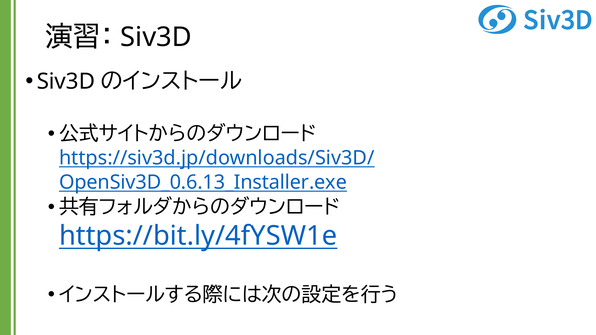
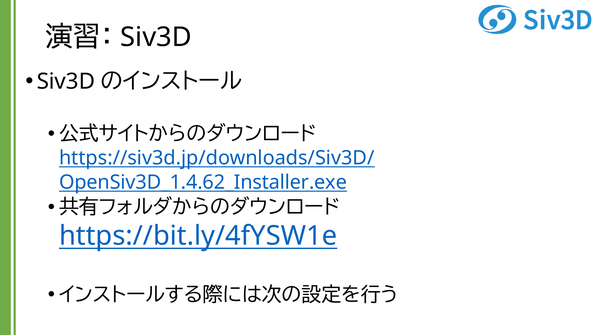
OpenSiv3D_0.6.13_Installer.exe: OpenSiv3D_0.6.13_Installer.exe -> OpenSiv3D_1.4.62_Installer.exe (203, 182)
